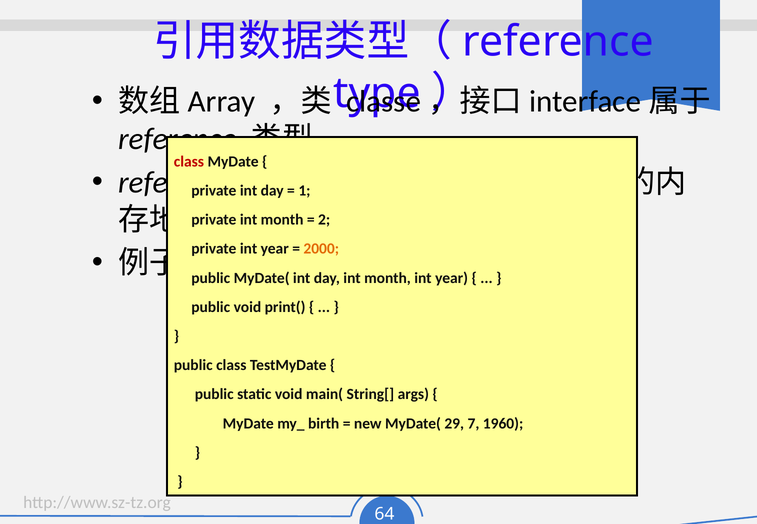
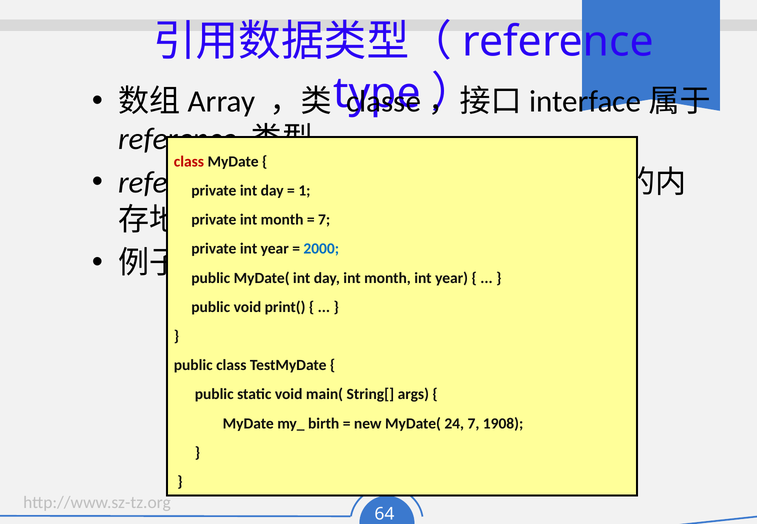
2: 2 -> 7 (324, 220)
2000 colour: orange -> blue (321, 249)
29: 29 -> 24 (454, 423)
1960: 1960 -> 1908 (503, 423)
